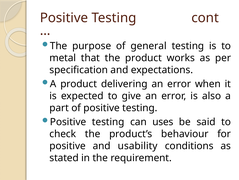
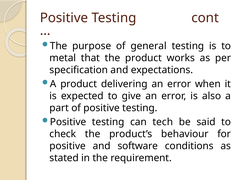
uses: uses -> tech (163, 121)
usability: usability -> software (138, 145)
